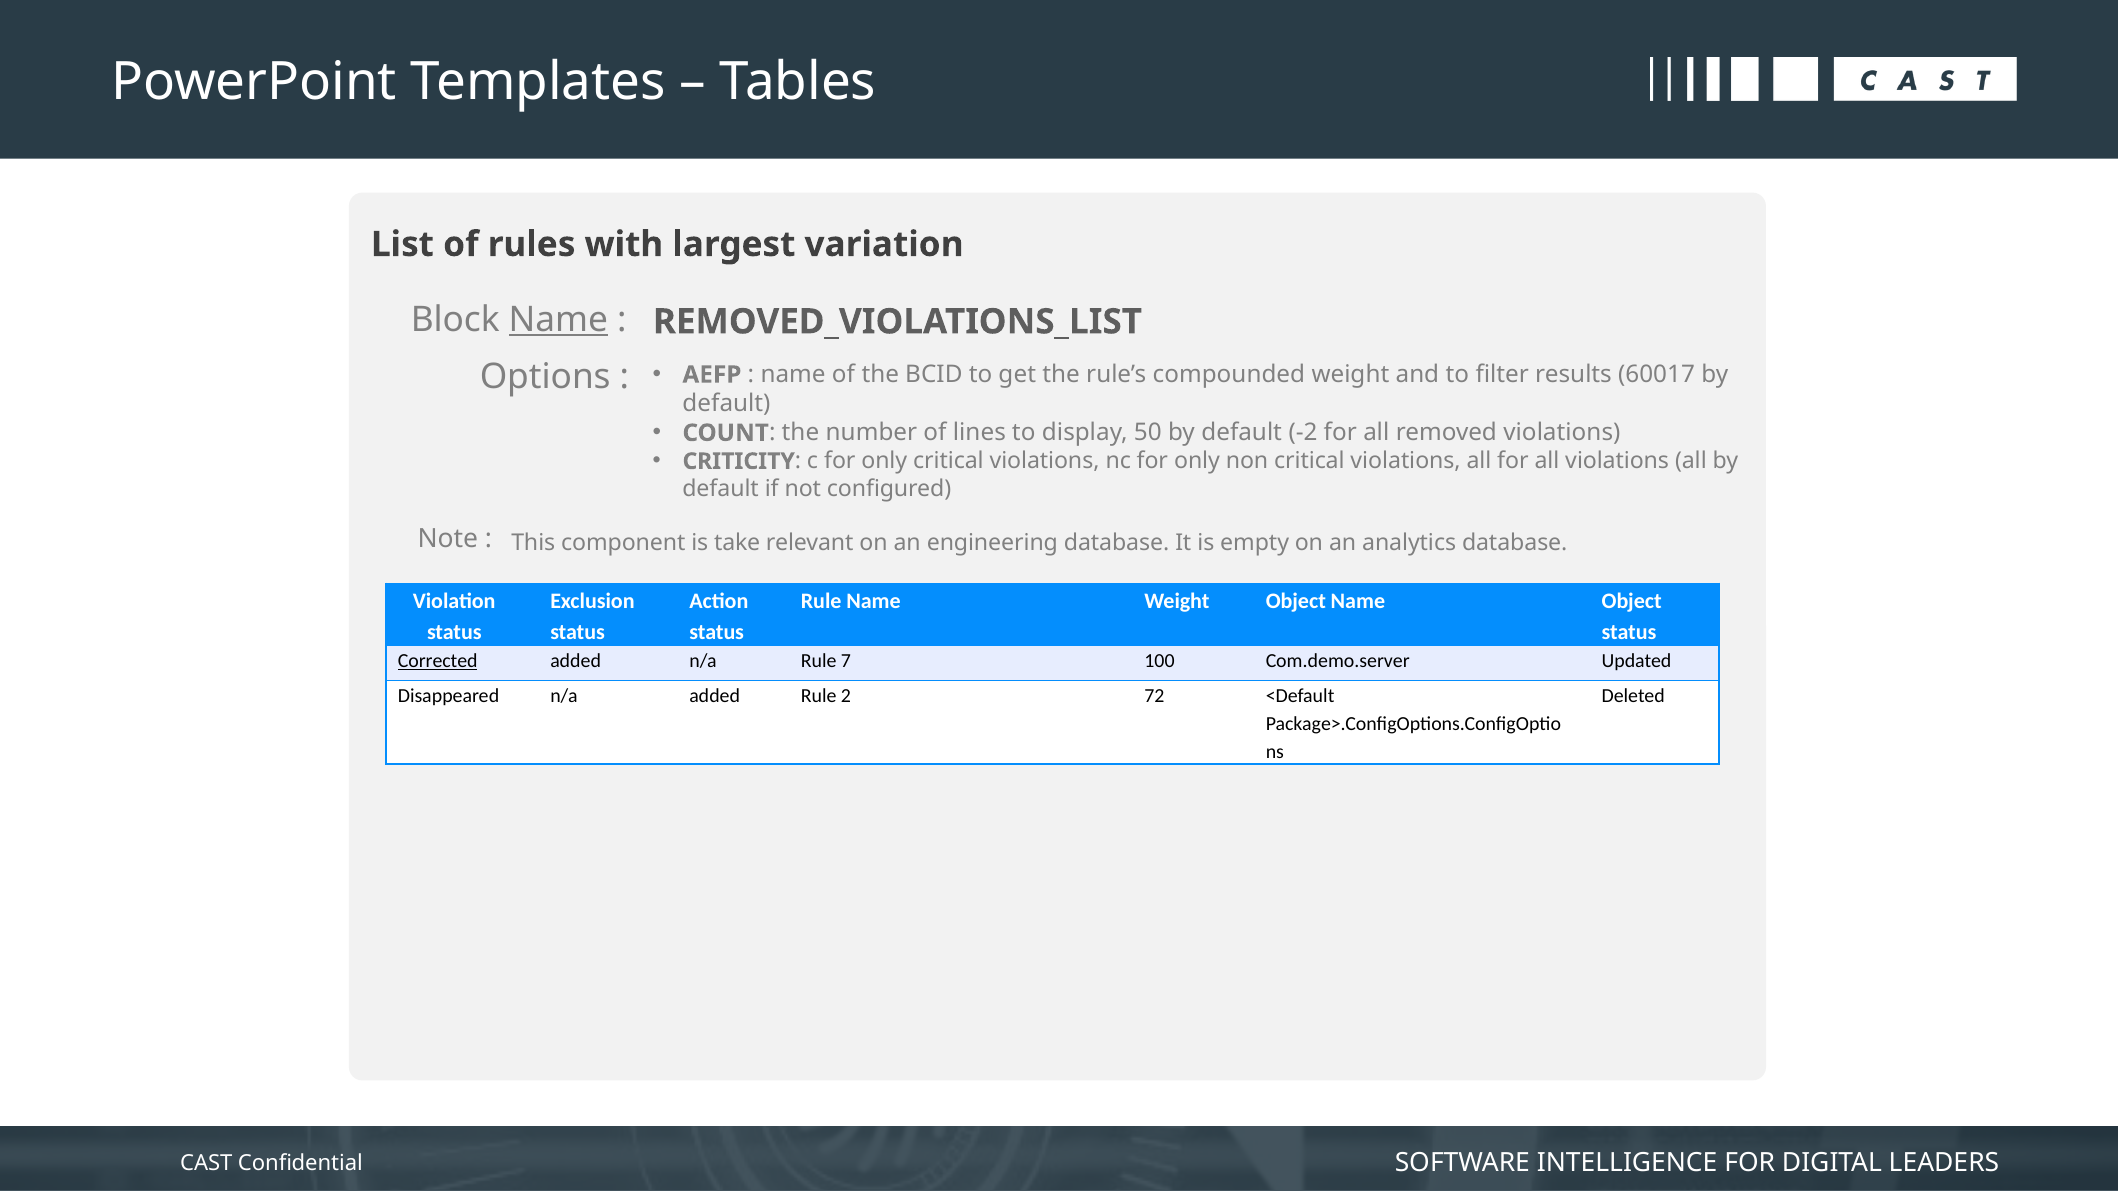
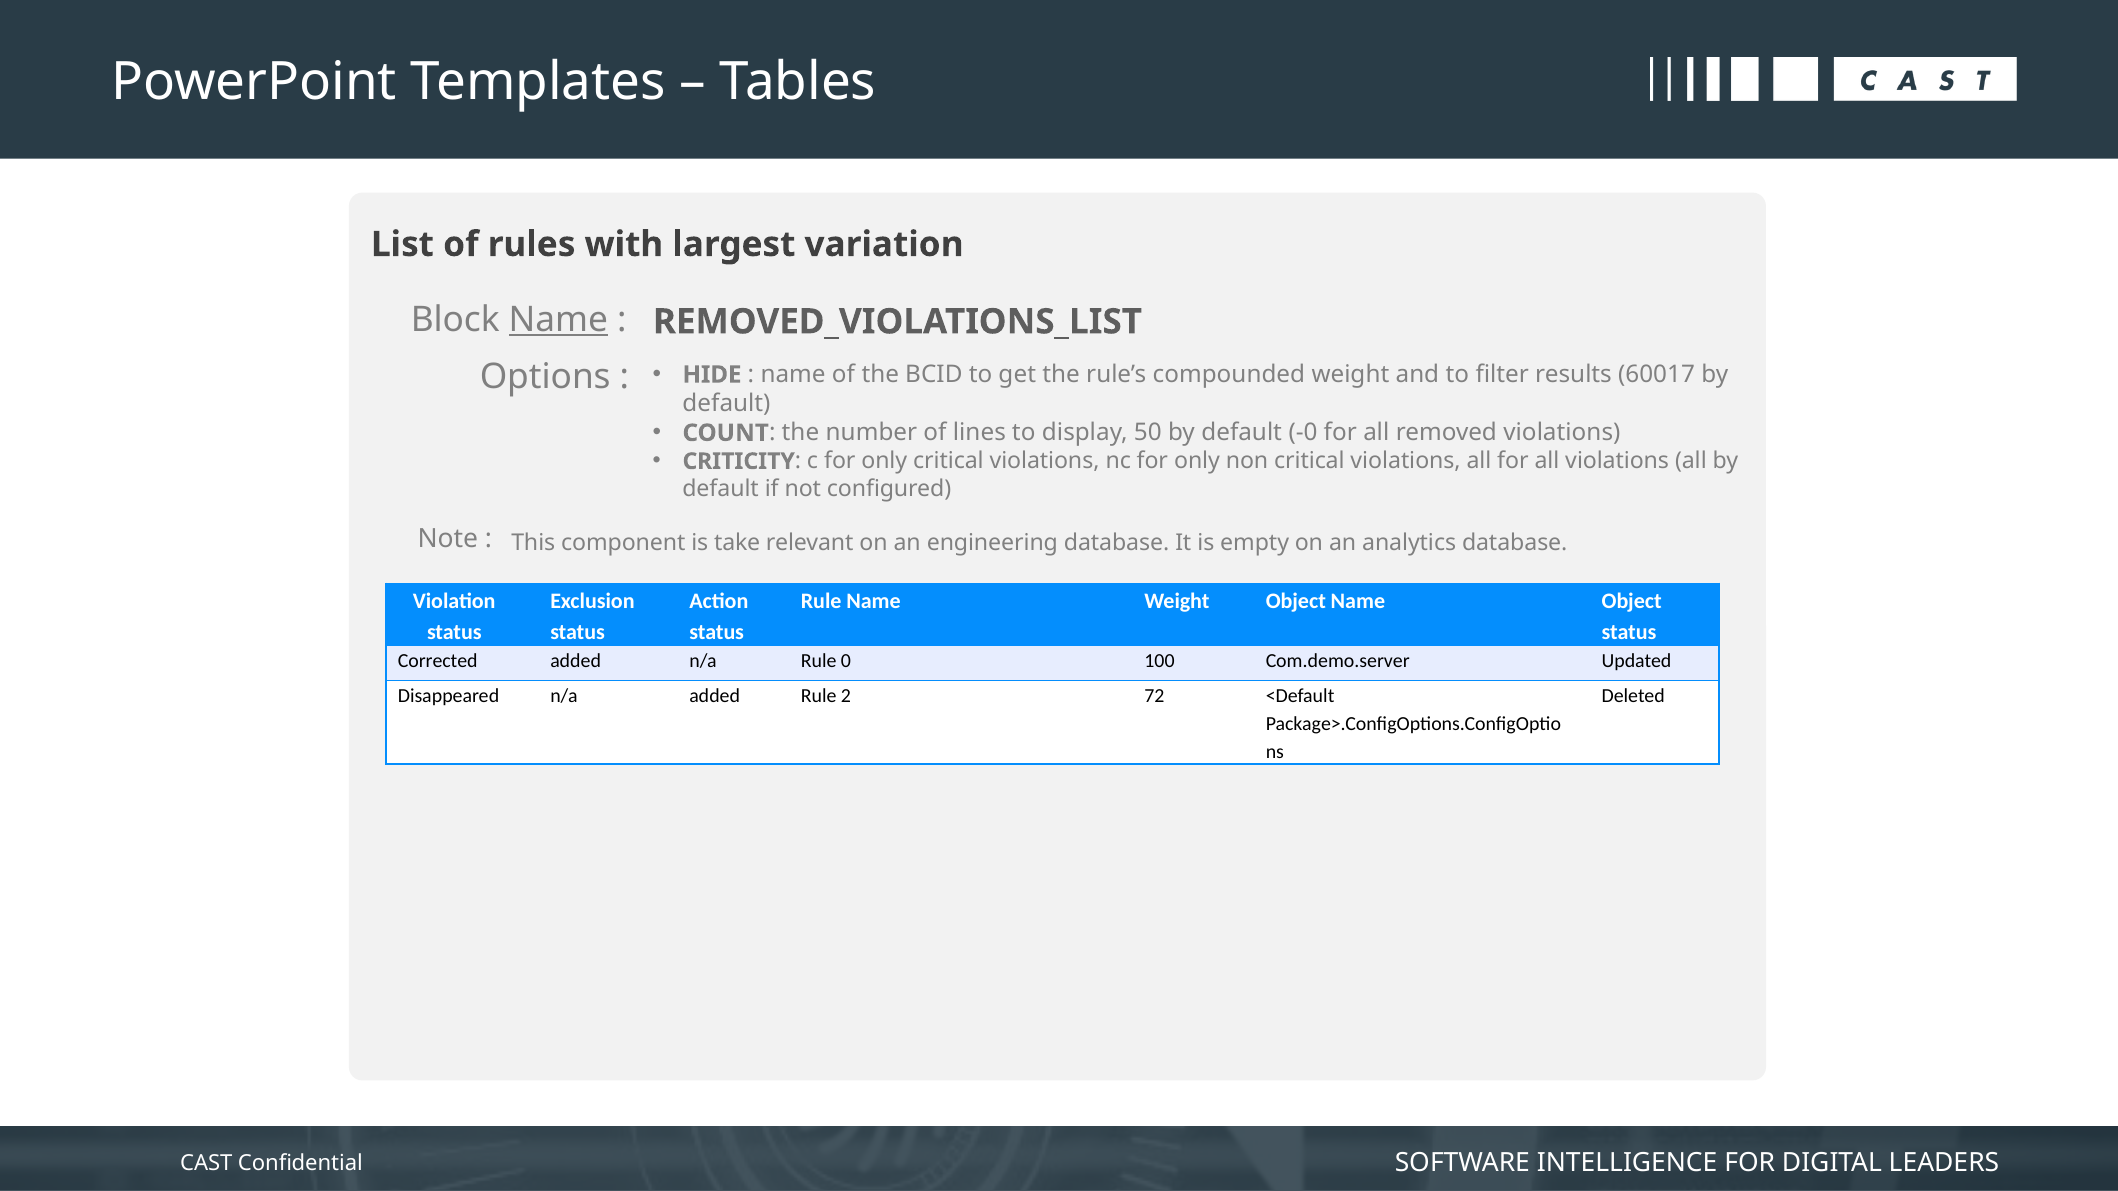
AEFP: AEFP -> HIDE (712, 375)
-2: -2 -> -0 (1303, 433)
Corrected underline: present -> none (438, 661)
7: 7 -> 0 (846, 661)
